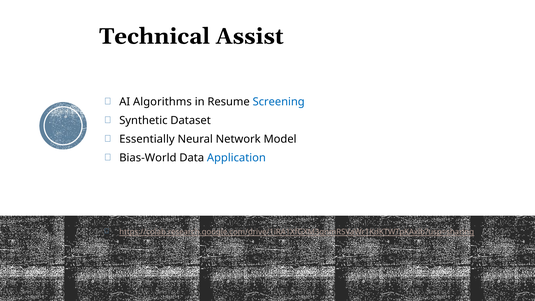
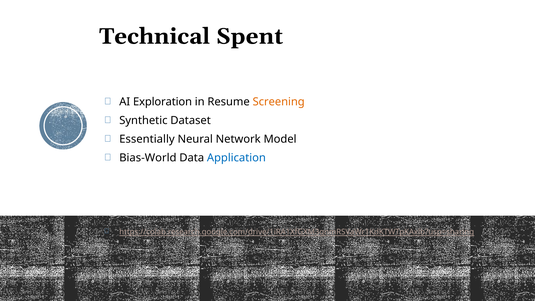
Assist: Assist -> Spent (250, 36)
Algorithms: Algorithms -> Exploration (163, 102)
Screening colour: blue -> orange (279, 102)
